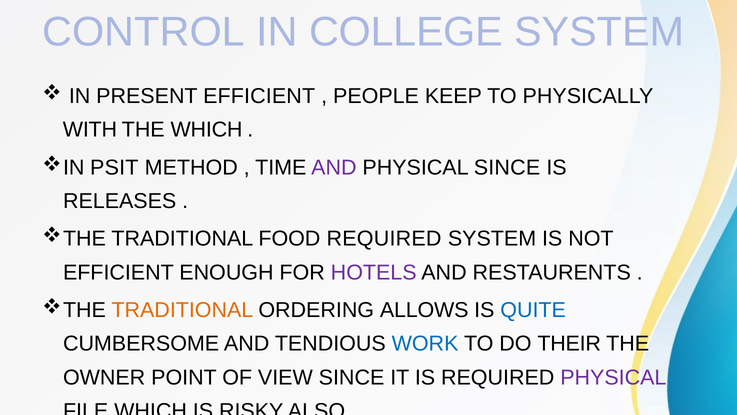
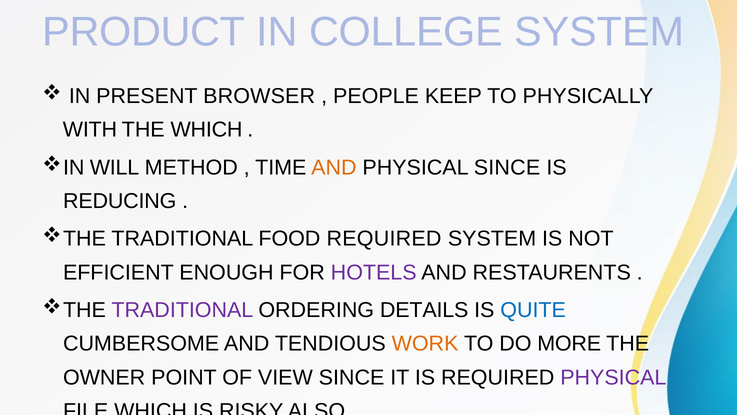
CONTROL: CONTROL -> PRODUCT (144, 32)
PRESENT EFFICIENT: EFFICIENT -> BROWSER (259, 96)
PSIT: PSIT -> WILL (115, 167)
AND colour: purple -> orange (334, 167)
RELEASES: RELEASES -> REDUCING (120, 201)
TRADITIONAL colour: orange -> purple (182, 310)
ALLOWS: ALLOWS -> DETAILS (424, 310)
WORK colour: blue -> orange (425, 344)
THEIR: THEIR -> MORE (569, 344)
